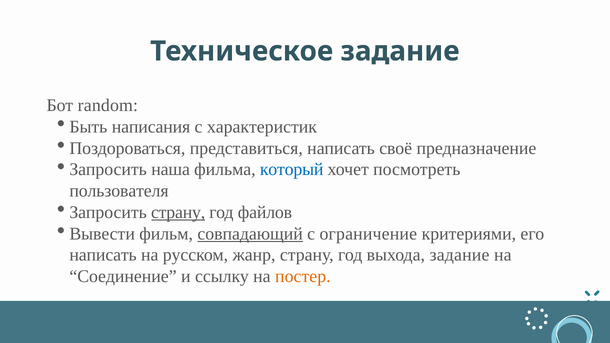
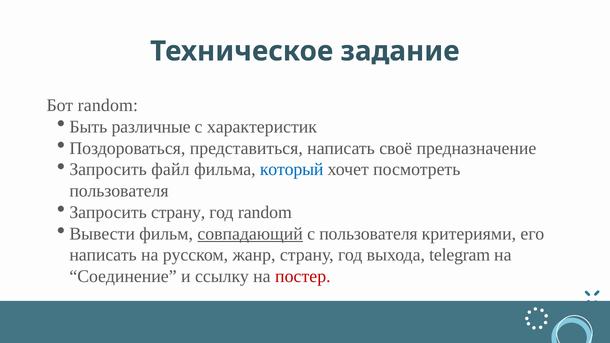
написания: написания -> различные (151, 127)
наша: наша -> файл (170, 170)
страну underline: present -> none (178, 212)
год файлов: файлов -> random (265, 212)
с ограничение: ограничение -> пользователя (368, 234)
выхода задание: задание -> telegram (460, 255)
постер colour: orange -> red (303, 276)
